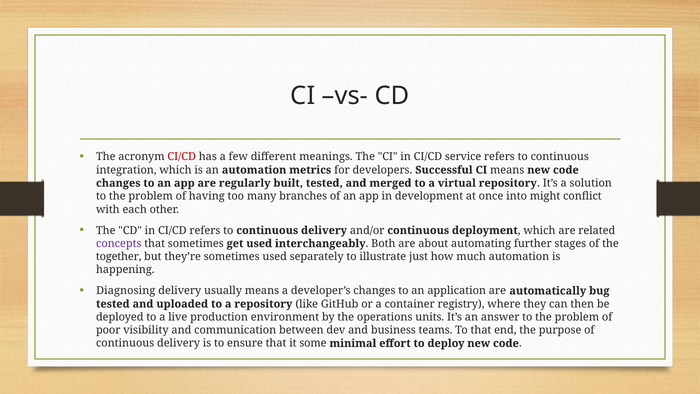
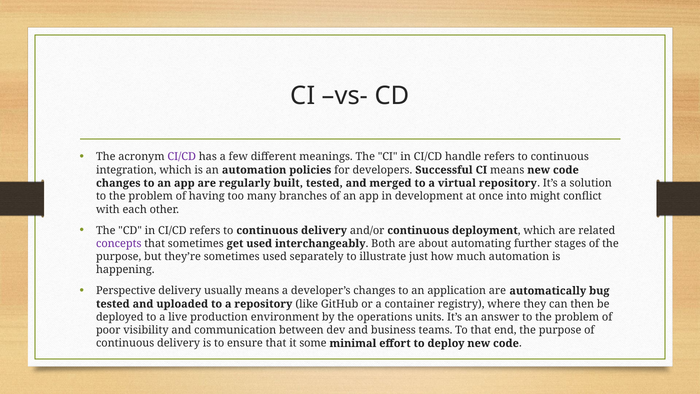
CI/CD colour: red -> purple (182, 157)
service: service -> handle (463, 157)
metrics: metrics -> policies (310, 170)
together: together -> purpose (119, 257)
Diagnosing: Diagnosing -> Perspective (126, 291)
